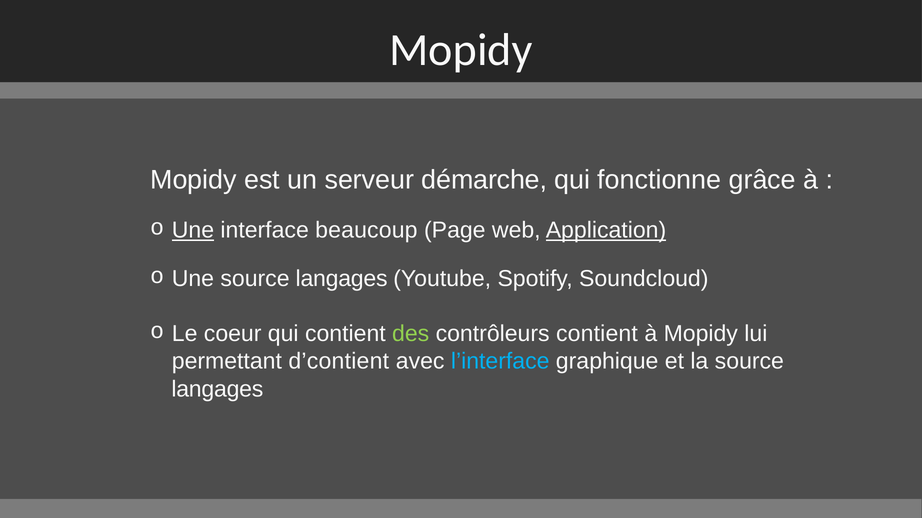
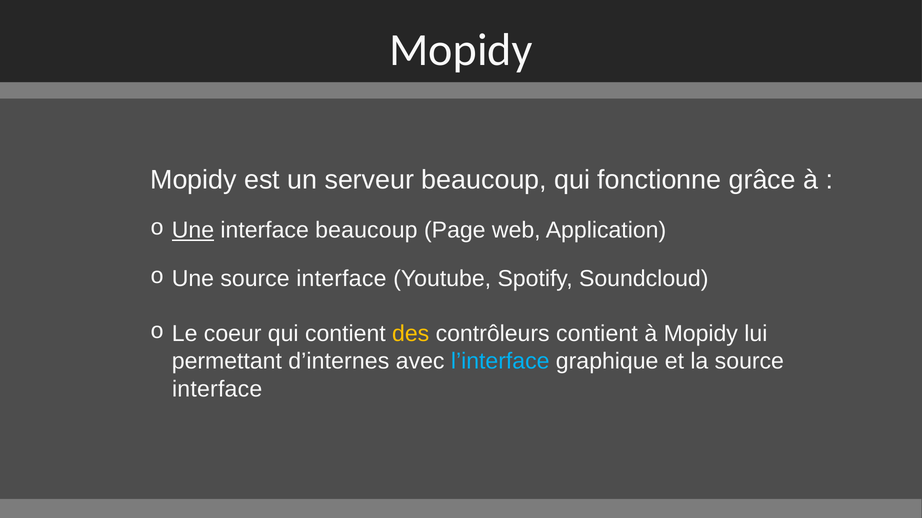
serveur démarche: démarche -> beaucoup (484, 180)
Application underline: present -> none (606, 230)
Une source langages: langages -> interface (341, 279)
des colour: light green -> yellow (411, 334)
d’contient: d’contient -> d’internes (339, 362)
langages: langages -> interface (217, 389)
